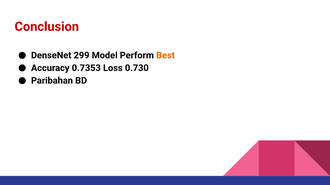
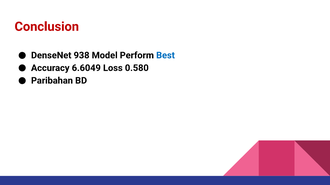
299: 299 -> 938 (82, 55)
Best colour: orange -> blue (166, 55)
0.7353: 0.7353 -> 6.6049 (86, 68)
0.730: 0.730 -> 0.580 (137, 68)
